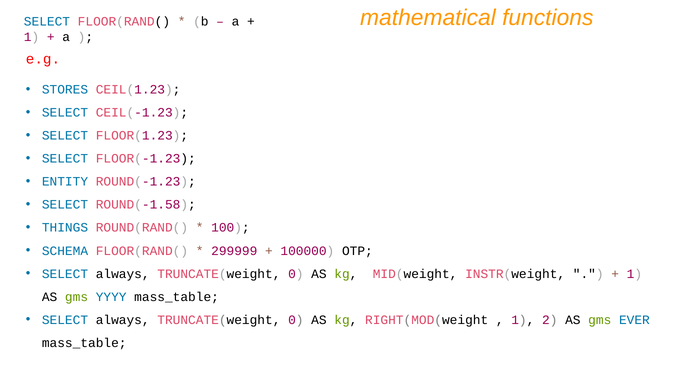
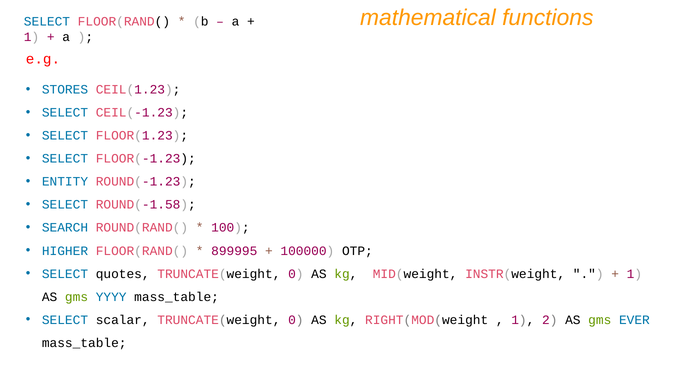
THINGS: THINGS -> SEARCH (65, 228)
SCHEMA: SCHEMA -> HIGHER (65, 251)
299999: 299999 -> 899995 (234, 251)
always: always -> quotes (123, 274)
always: always -> scalar (123, 321)
